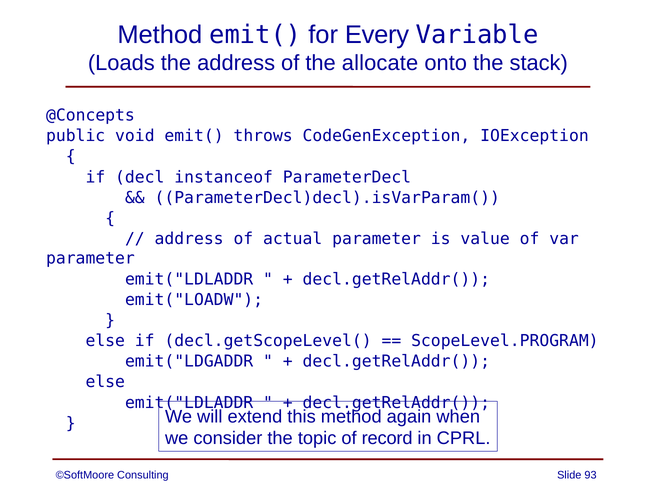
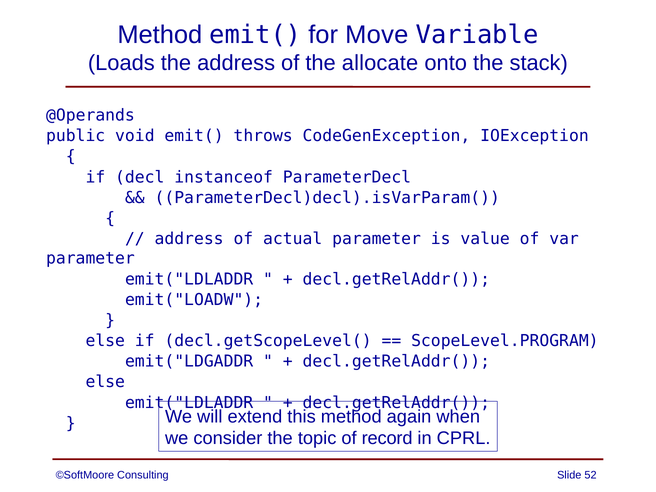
Every: Every -> Move (377, 35)
@Concepts: @Concepts -> @Operands (90, 115)
93: 93 -> 52 (591, 475)
